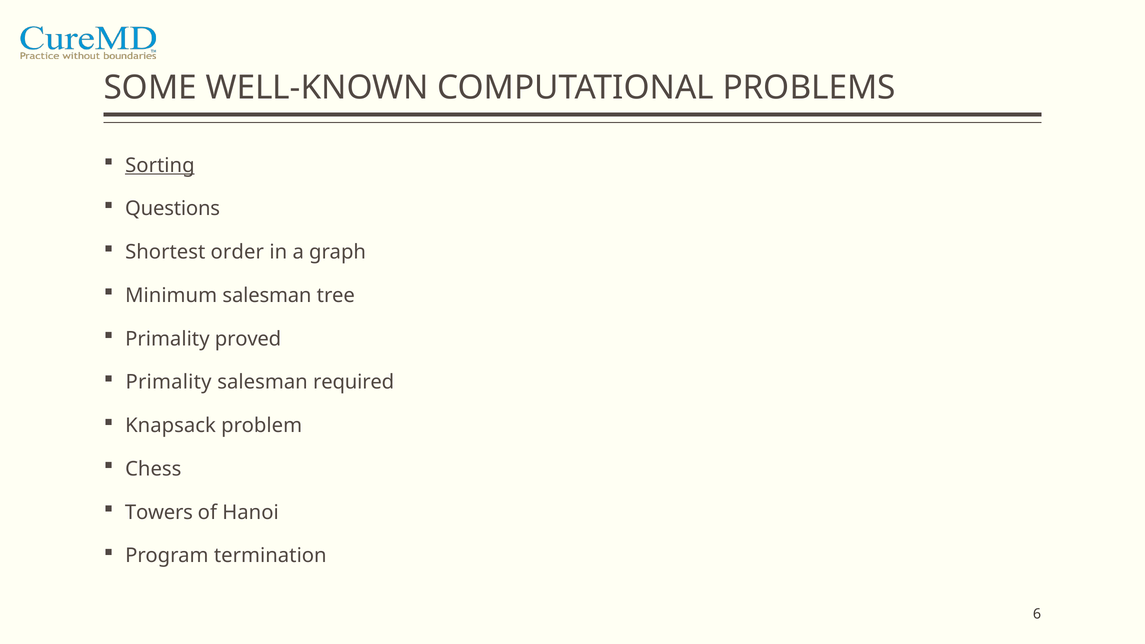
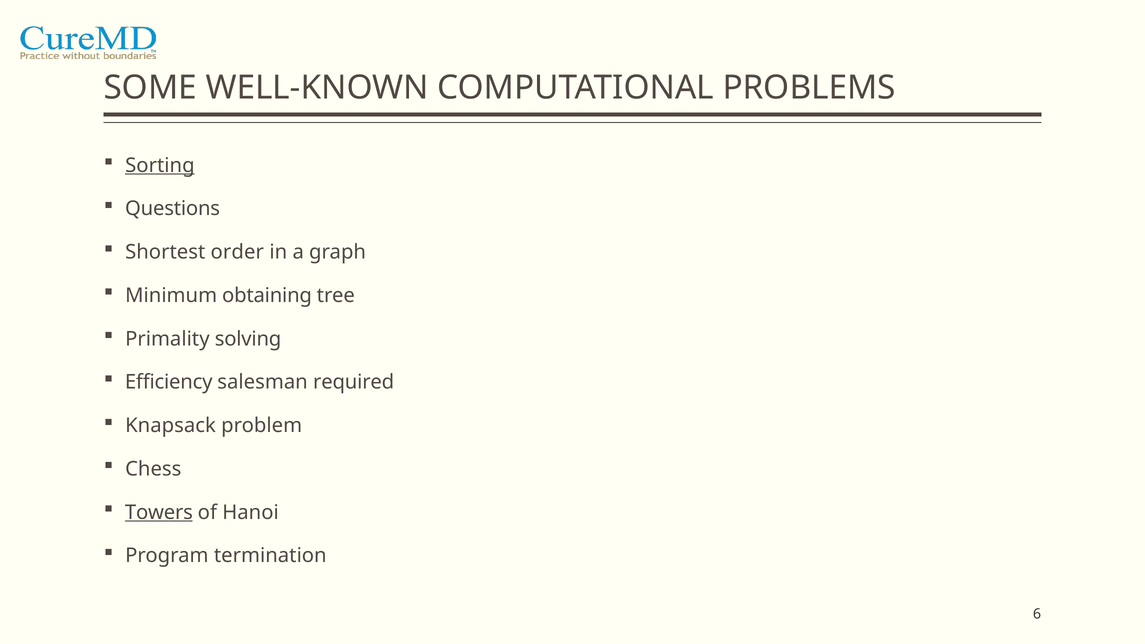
Minimum salesman: salesman -> obtaining (267, 296)
proved: proved -> solving (248, 339)
Primality: Primality -> Efficiency (169, 382)
Towers underline: none -> present (159, 512)
